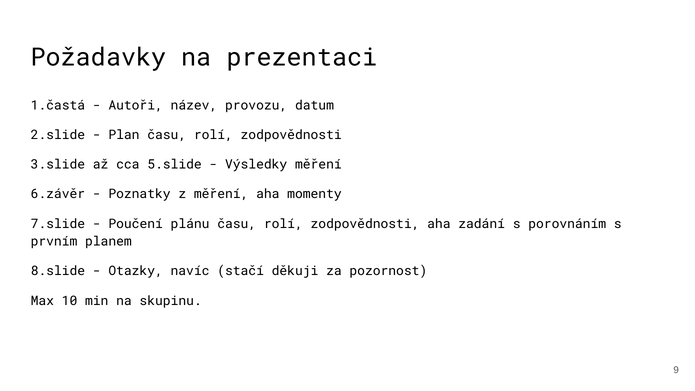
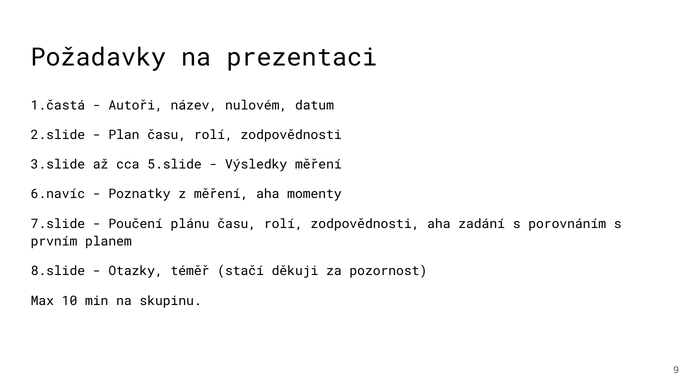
provozu: provozu -> nulovém (256, 106)
6.závěr: 6.závěr -> 6.navíc (58, 194)
navíc: navíc -> téměř (190, 271)
